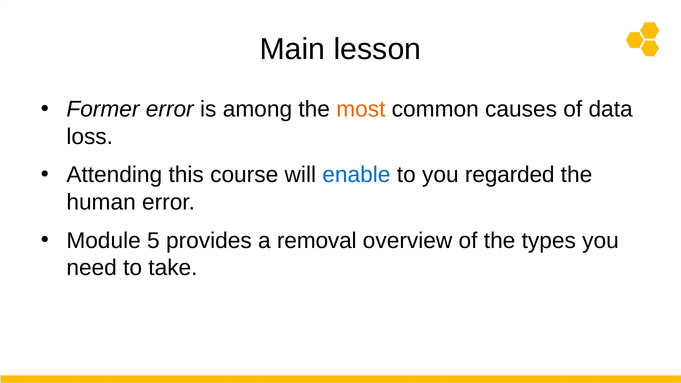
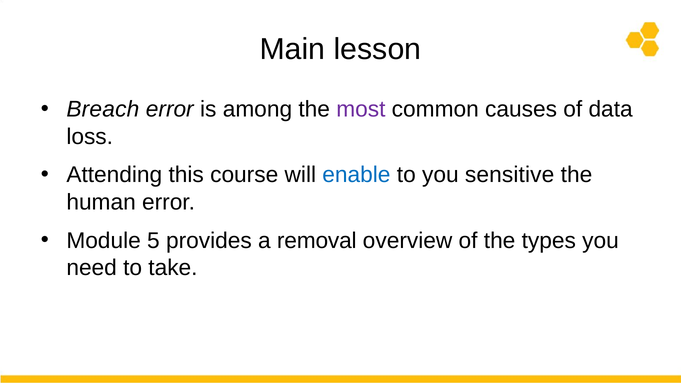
Former: Former -> Breach (103, 109)
most colour: orange -> purple (361, 109)
regarded: regarded -> sensitive (510, 175)
